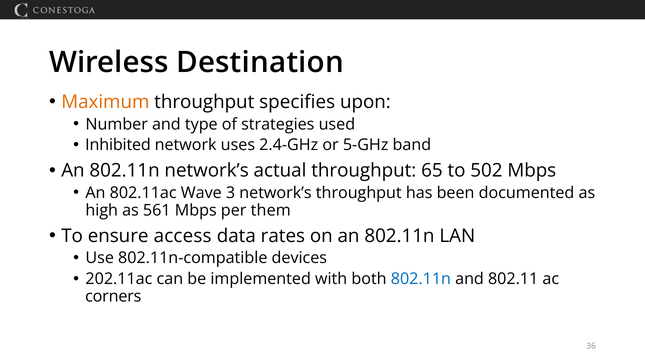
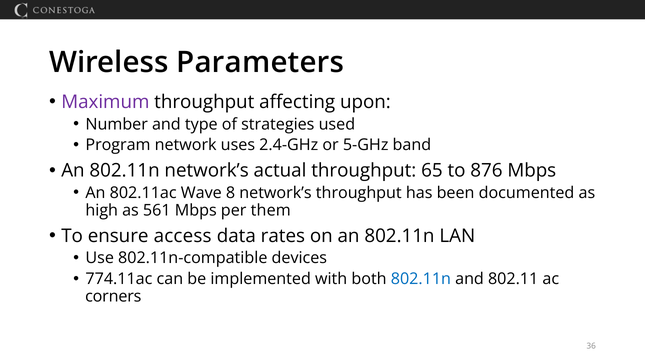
Destination: Destination -> Parameters (260, 62)
Maximum colour: orange -> purple (105, 102)
specifies: specifies -> affecting (297, 102)
Inhibited: Inhibited -> Program (118, 145)
502: 502 -> 876 (486, 170)
3: 3 -> 8 (231, 193)
202.11ac: 202.11ac -> 774.11ac (119, 279)
